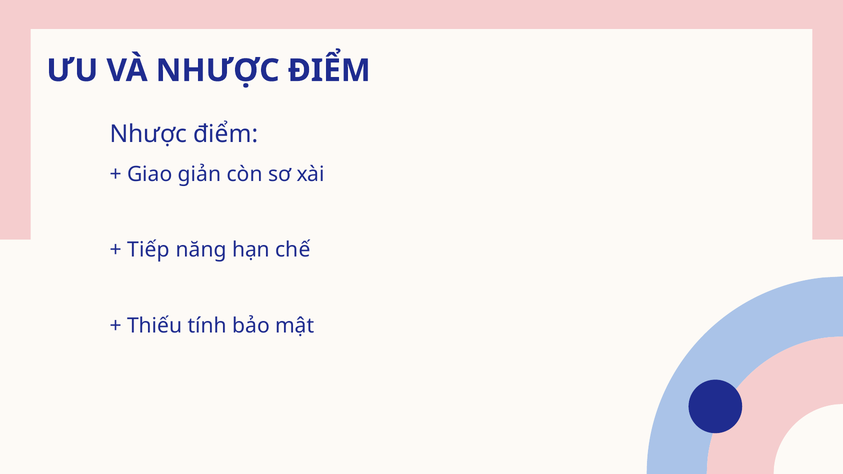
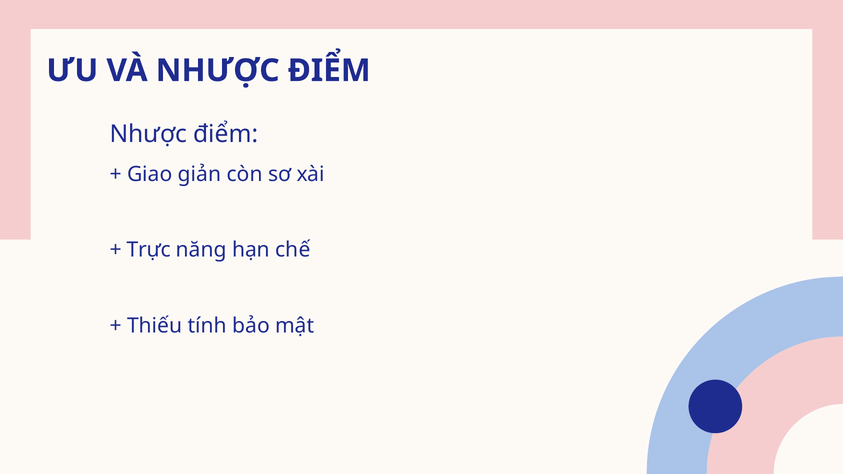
Tiếp: Tiếp -> Trực (149, 250)
